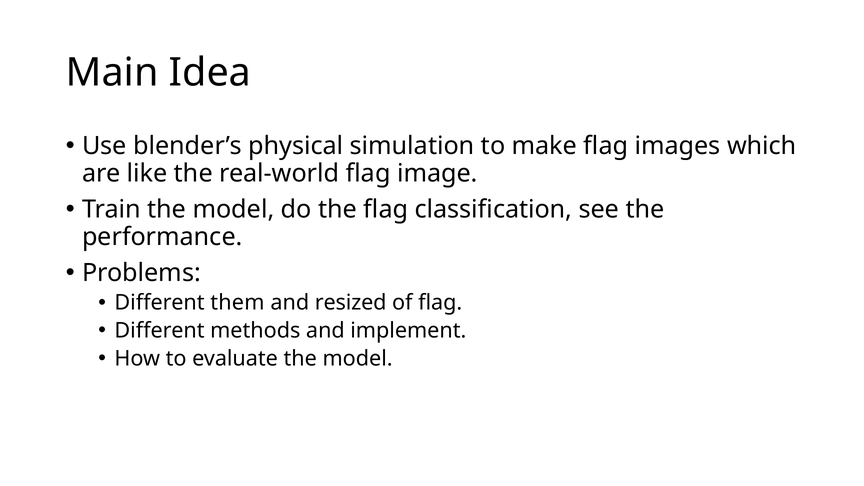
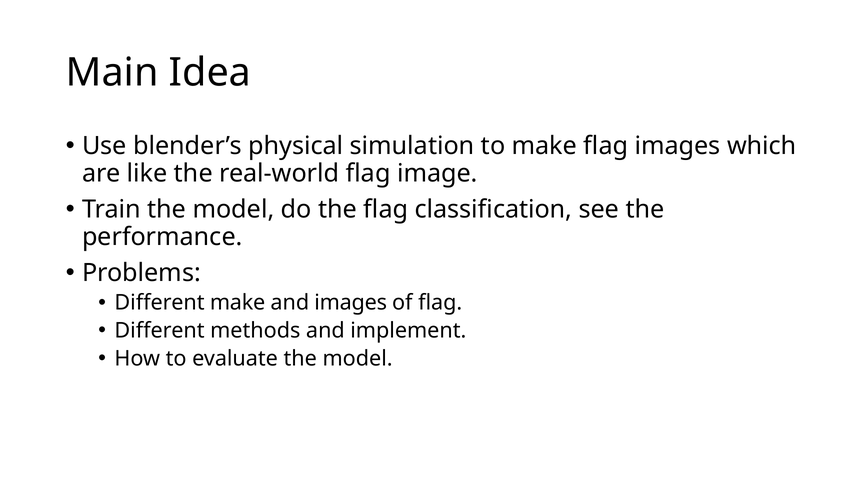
Different them: them -> make (238, 303)
and resized: resized -> images (351, 303)
